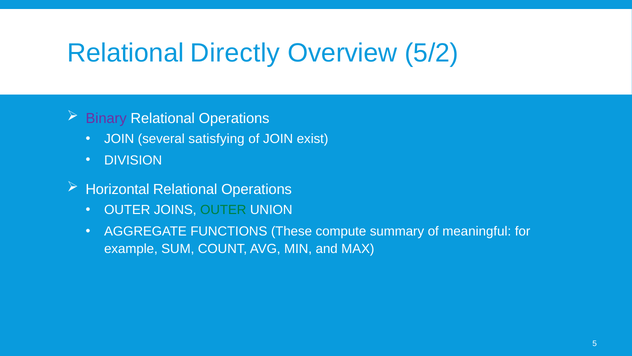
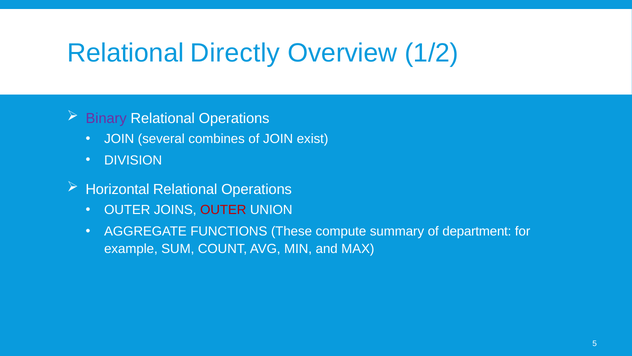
5/2: 5/2 -> 1/2 (432, 53)
satisfying: satisfying -> combines (217, 139)
OUTER colour: green -> red (223, 210)
meaningful: meaningful -> department (477, 231)
